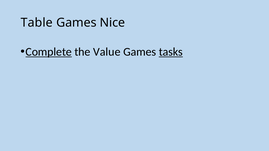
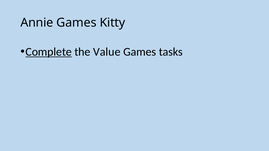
Table: Table -> Annie (37, 23)
Nice: Nice -> Kitty (112, 23)
tasks underline: present -> none (171, 52)
